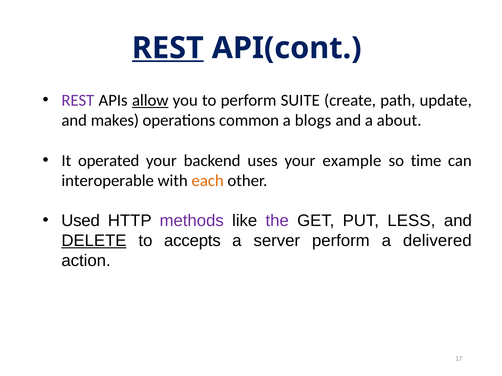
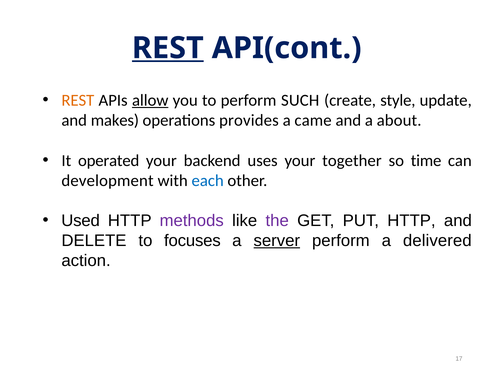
REST colour: purple -> orange (78, 100)
SUITE: SUITE -> SUCH (300, 100)
path: path -> style (398, 100)
common: common -> provides (249, 121)
blogs: blogs -> came (313, 121)
example: example -> together (352, 161)
interoperable: interoperable -> development (108, 181)
each colour: orange -> blue (208, 181)
PUT LESS: LESS -> HTTP (411, 221)
DELETE underline: present -> none (94, 241)
accepts: accepts -> focuses (192, 241)
server underline: none -> present (277, 241)
